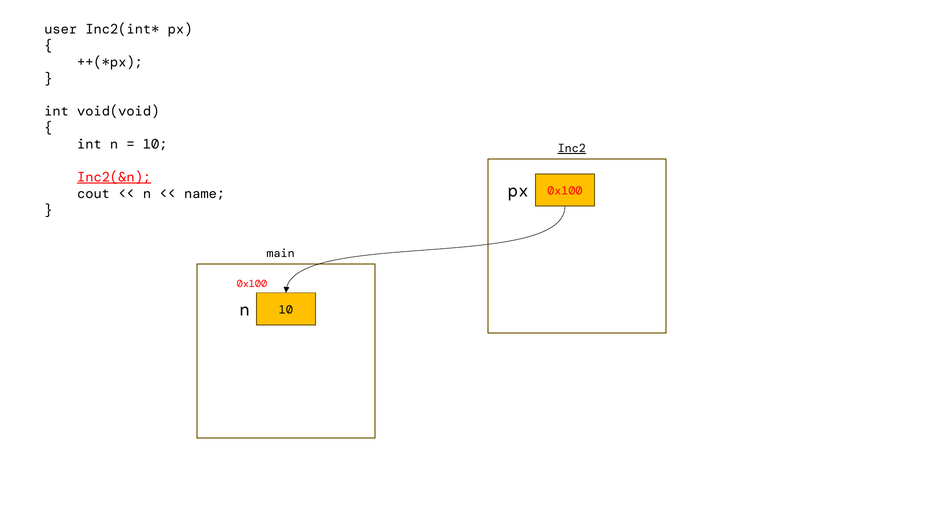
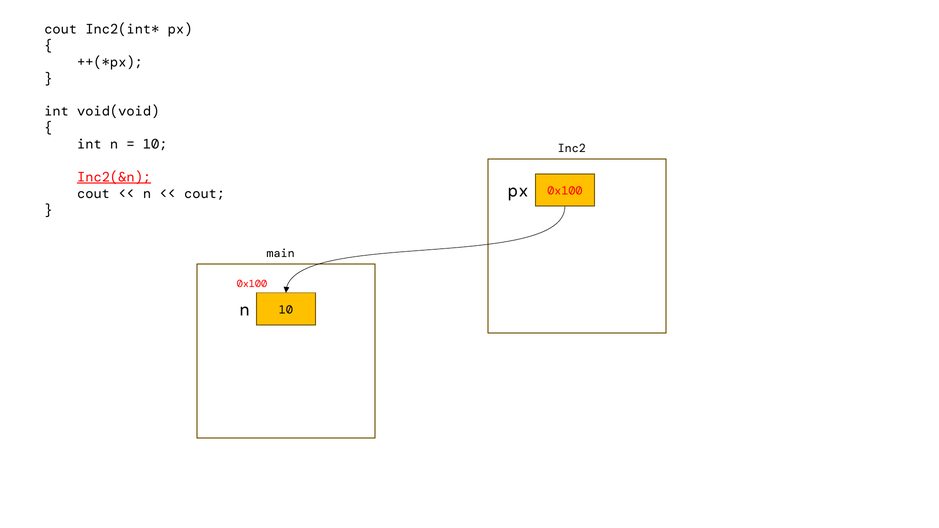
user: user -> cout (61, 29)
Inc2 underline: present -> none (572, 148)
name: name -> cout (205, 194)
